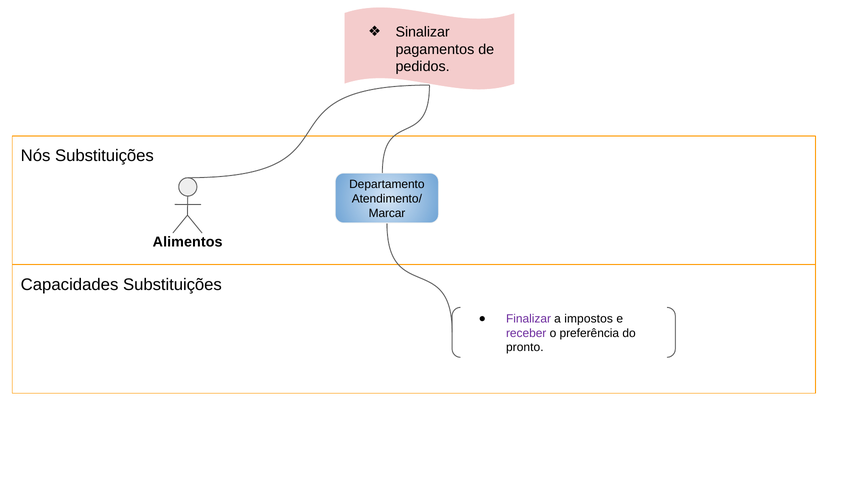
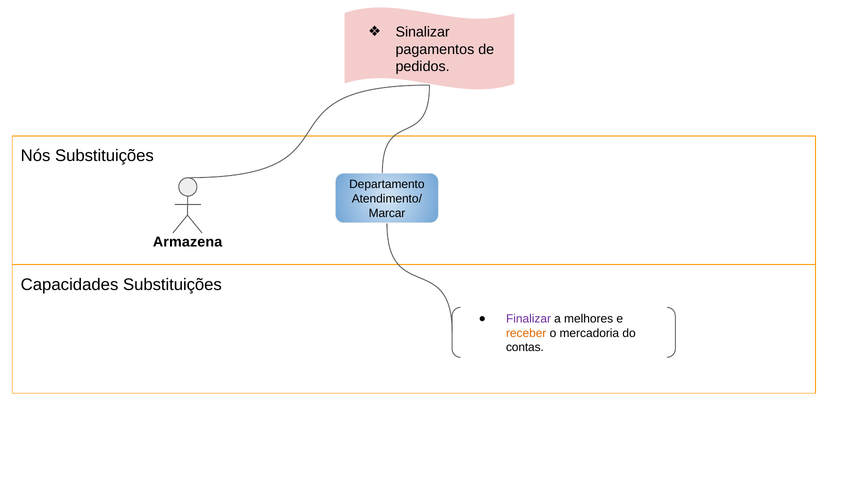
Alimentos: Alimentos -> Armazena (188, 242)
impostos: impostos -> melhores (589, 319)
receber colour: purple -> orange (526, 333)
preferência: preferência -> mercadoria (589, 333)
pronto: pronto -> contas (525, 347)
